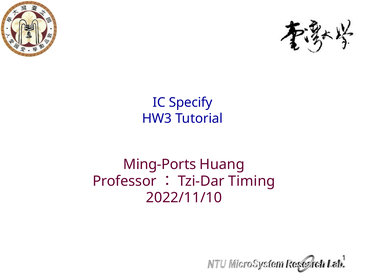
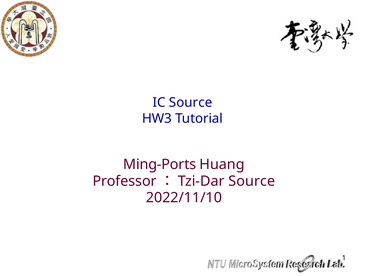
IC Specify: Specify -> Source (191, 102)
Timing: Timing -> Source (252, 181)
